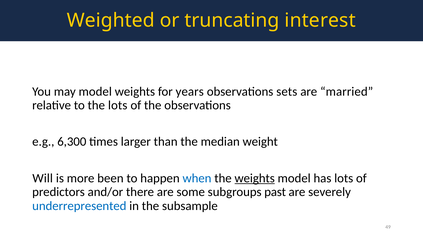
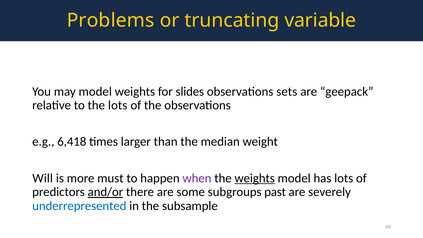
Weighted: Weighted -> Problems (111, 20)
interest: interest -> variable (320, 20)
years: years -> slides (190, 91)
married: married -> geepack (347, 91)
6,300: 6,300 -> 6,418 (72, 142)
been: been -> must (110, 178)
when colour: blue -> purple (197, 178)
and/or underline: none -> present (105, 192)
